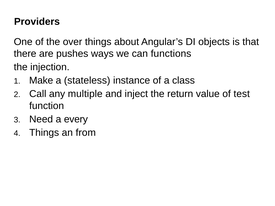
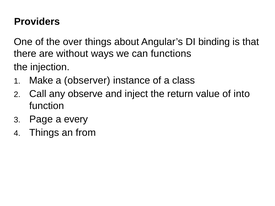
objects: objects -> binding (214, 42)
pushes: pushes -> without (72, 54)
stateless: stateless -> observer (87, 81)
multiple: multiple -> observe (85, 94)
test: test -> into (242, 94)
Need: Need -> Page (41, 119)
